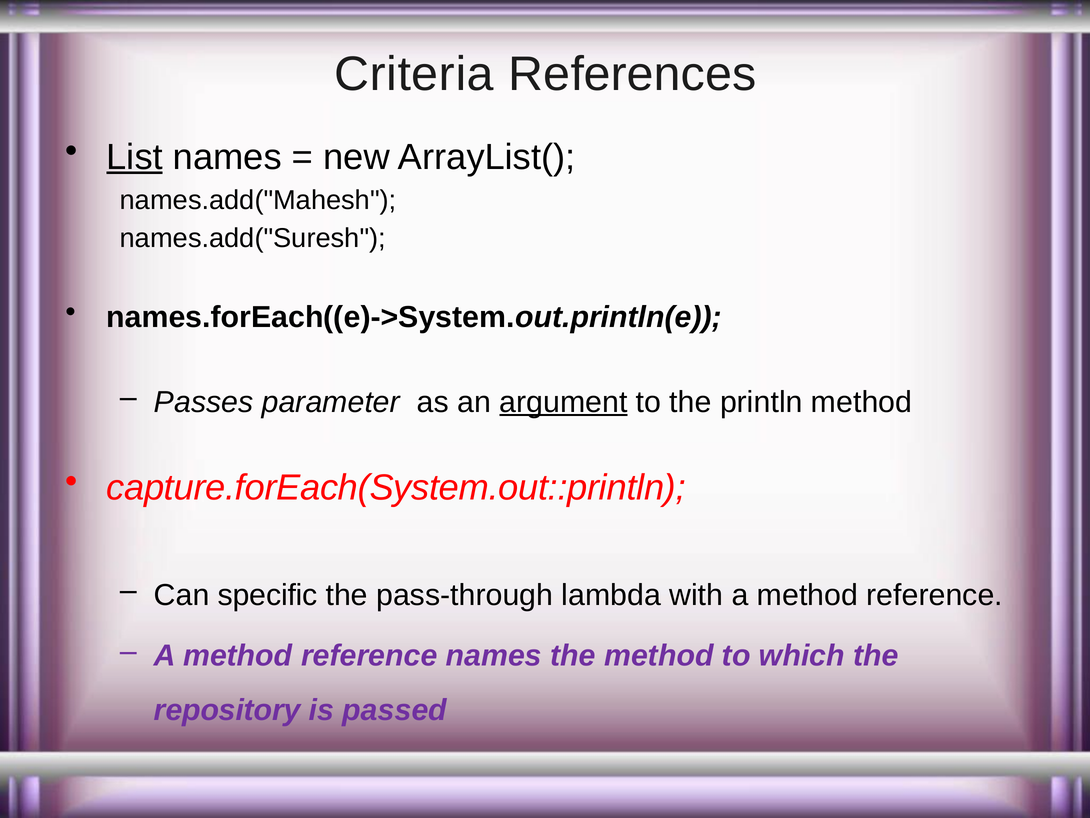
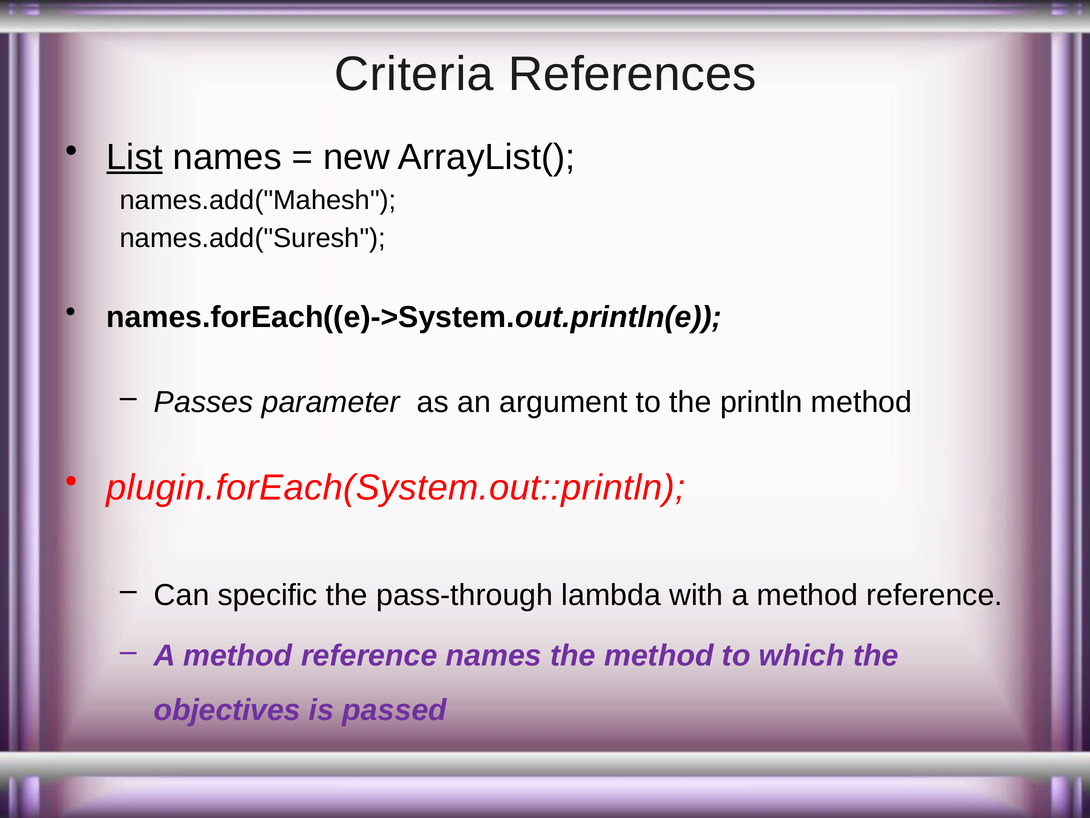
argument underline: present -> none (563, 402)
capture.forEach(System.out::println: capture.forEach(System.out::println -> plugin.forEach(System.out::println (396, 488)
repository: repository -> objectives (227, 710)
